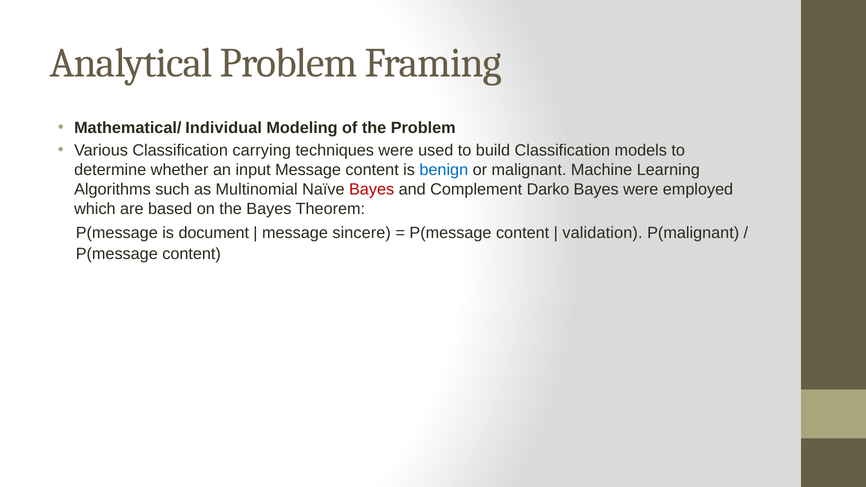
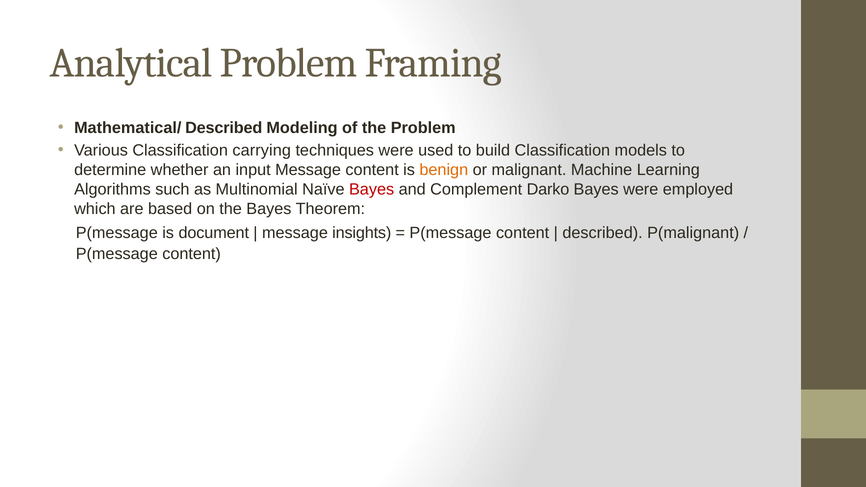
Mathematical/ Individual: Individual -> Described (224, 128)
benign colour: blue -> orange (444, 170)
sincere: sincere -> insights (362, 233)
validation: validation -> described (603, 233)
